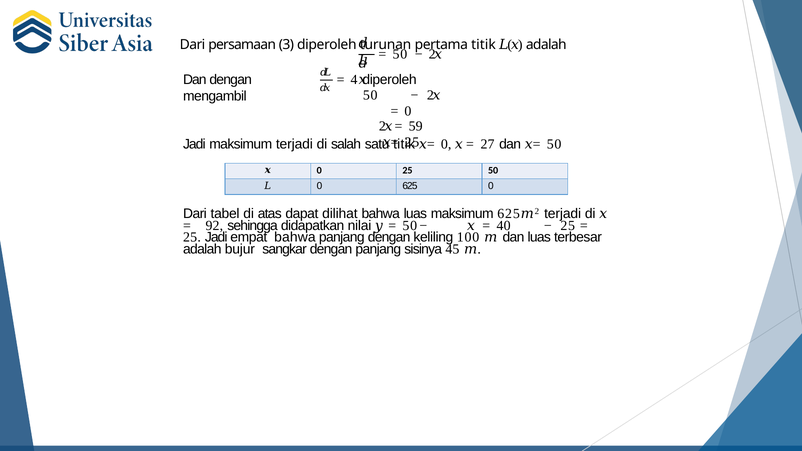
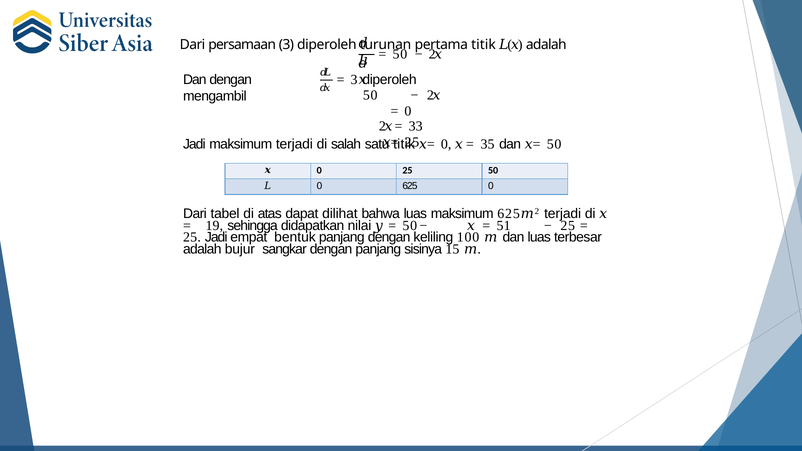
4: 4 -> 3 (354, 80)
59: 59 -> 33 (416, 126)
27: 27 -> 35 (488, 144)
92: 92 -> 19 (214, 226)
40: 40 -> 51 (504, 226)
empat bahwa: bahwa -> bentuk (295, 237)
45: 45 -> 15 (452, 249)
